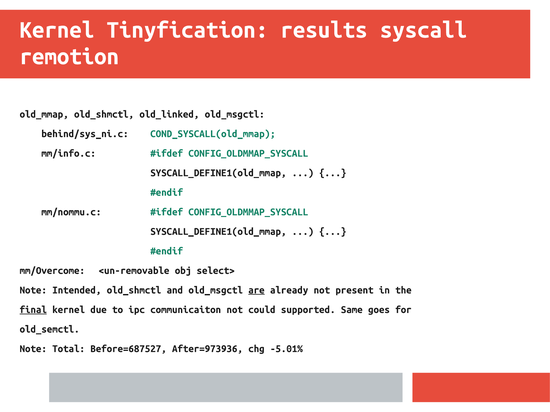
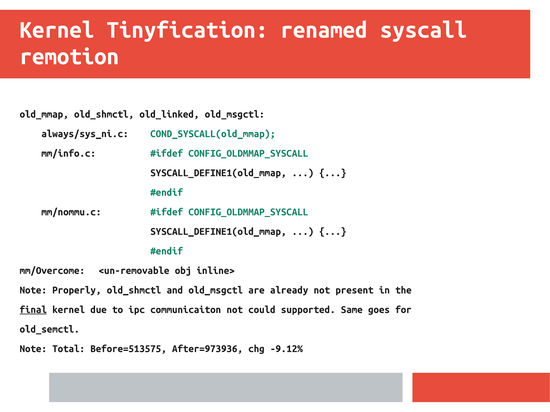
results: results -> renamed (324, 30)
behind/sys_ni.c: behind/sys_ni.c -> always/sys_ni.c (85, 134)
select>: select> -> inline> (216, 271)
Intended: Intended -> Properly (77, 291)
are underline: present -> none (256, 291)
Before=687527: Before=687527 -> Before=513575 (128, 349)
-5.01%: -5.01% -> -9.12% (286, 349)
